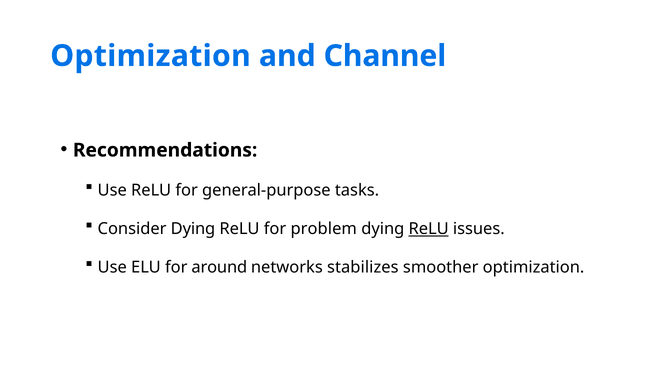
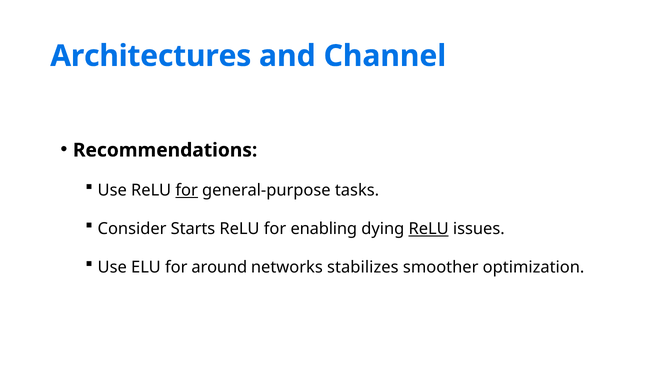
Optimization: Optimization -> Architectures (151, 56)
for underline: none -> present (187, 190)
Consider Dying: Dying -> Starts (193, 228)
problem: problem -> enabling (324, 228)
